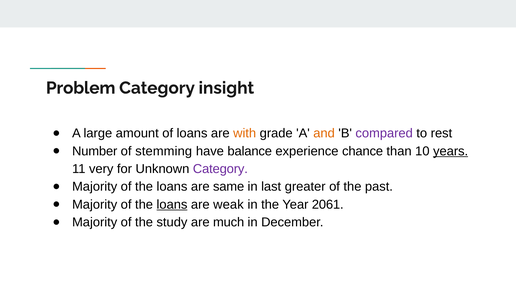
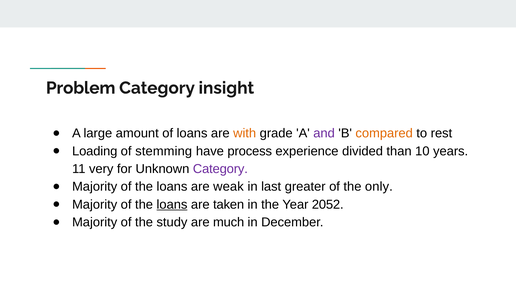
and colour: orange -> purple (324, 133)
compared colour: purple -> orange (384, 133)
Number: Number -> Loading (95, 151)
balance: balance -> process (250, 151)
chance: chance -> divided (363, 151)
years underline: present -> none (451, 151)
same: same -> weak (228, 187)
past: past -> only (379, 187)
weak: weak -> taken (229, 205)
2061: 2061 -> 2052 (328, 205)
